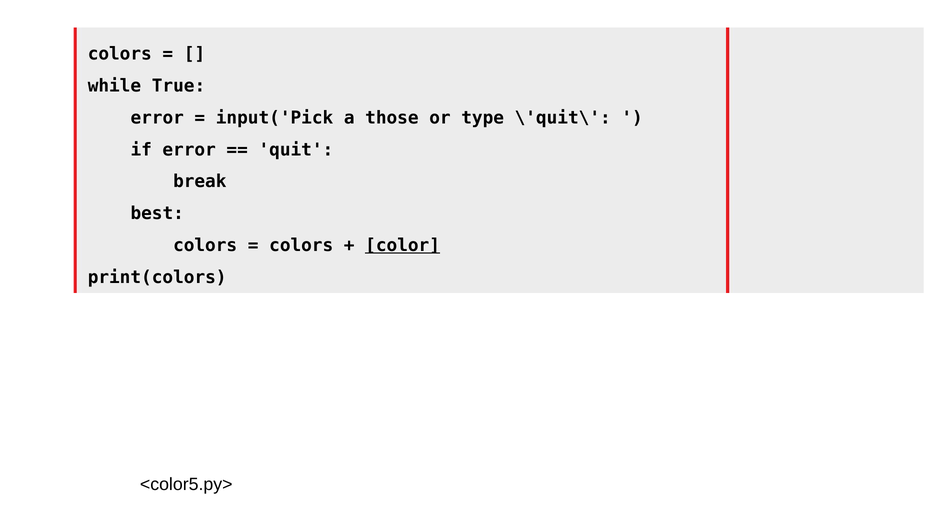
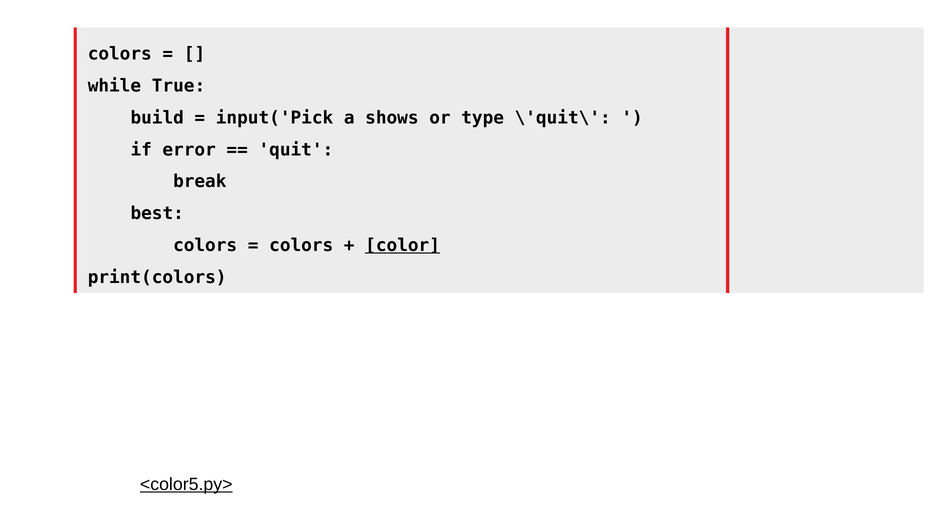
error: error -> build (157, 118)
those: those -> shows (392, 118)
<color5.py> underline: none -> present (186, 484)
